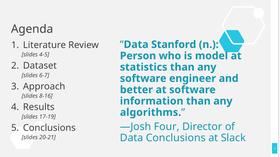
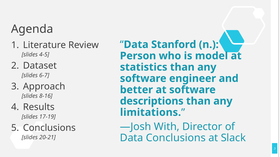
information: information -> descriptions (152, 101)
algorithms: algorithms -> limitations (151, 113)
Four: Four -> With (167, 127)
